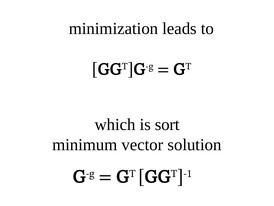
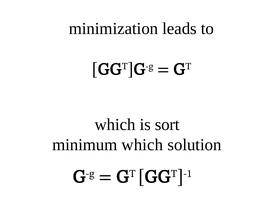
minimum vector: vector -> which (142, 144)
